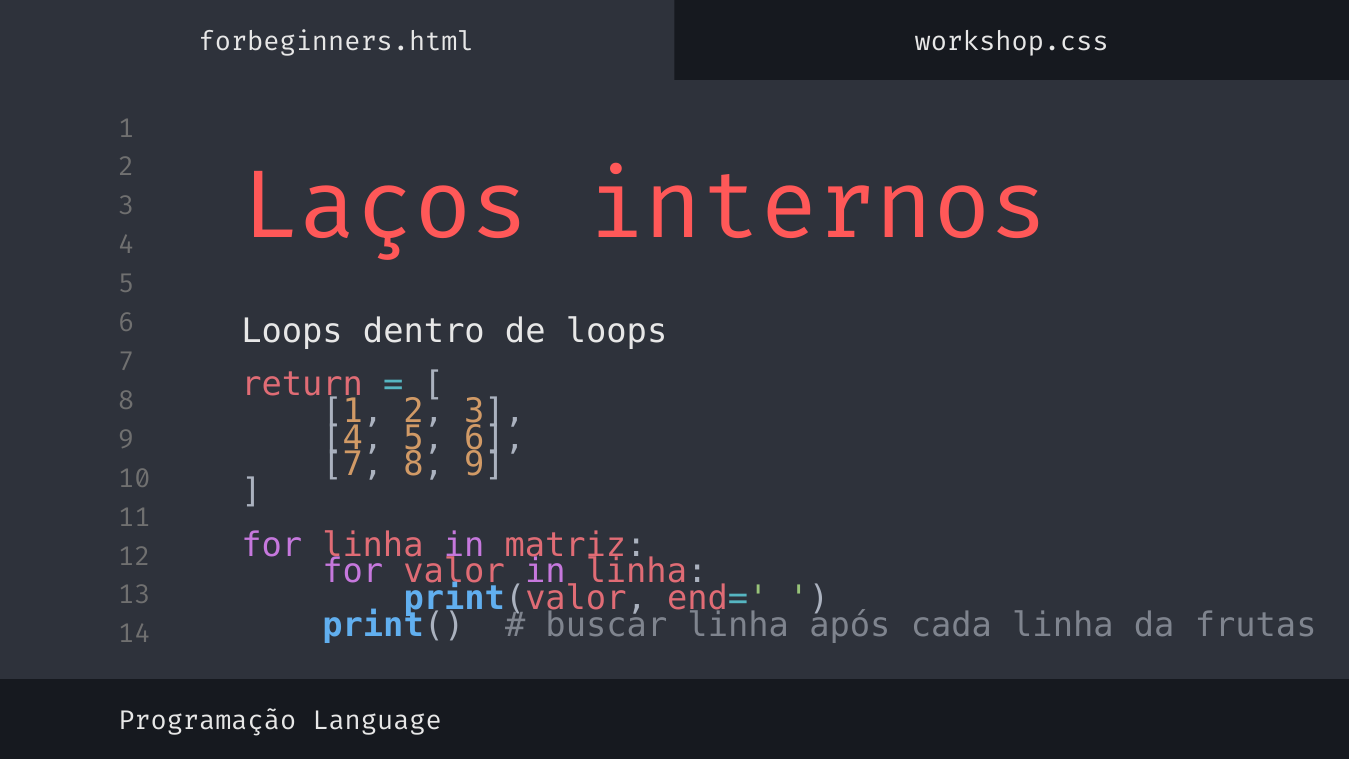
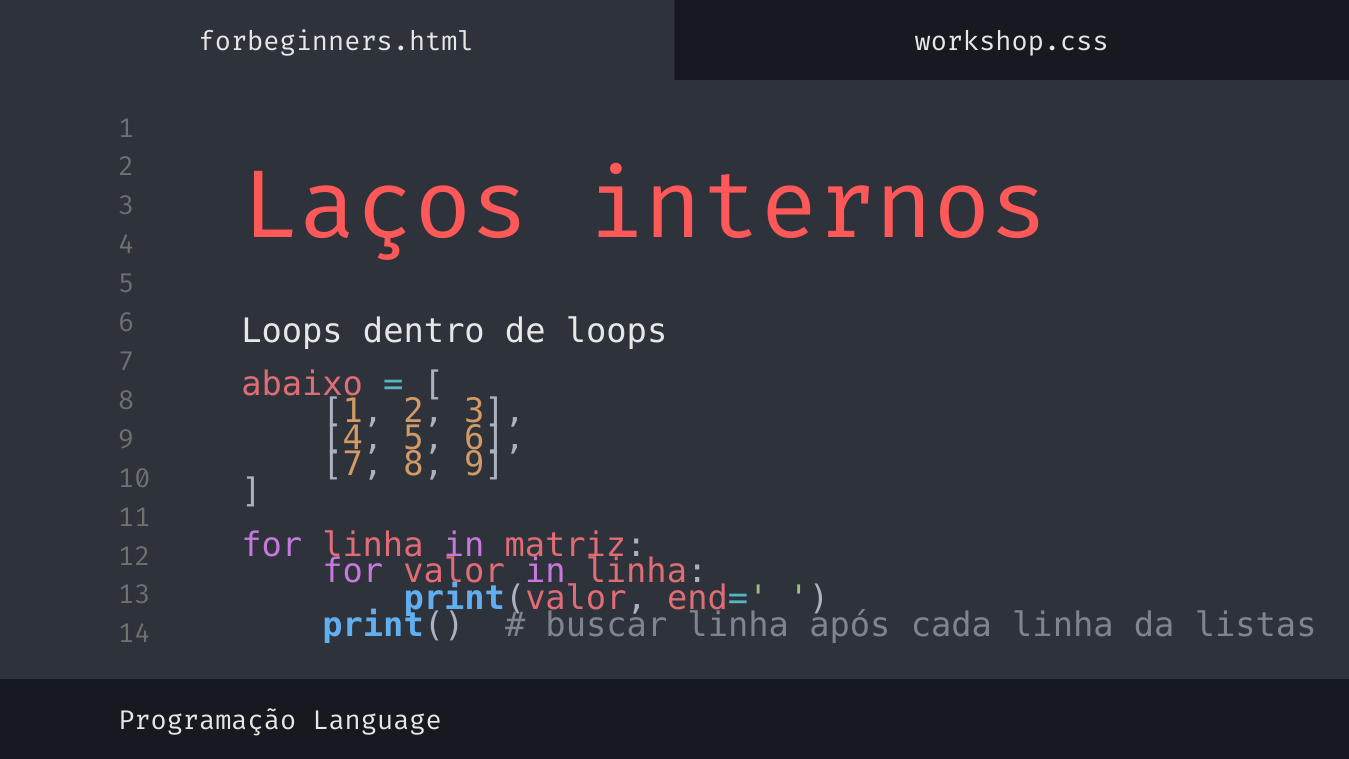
return: return -> abaixo (302, 384)
frutas: frutas -> listas (1256, 625)
